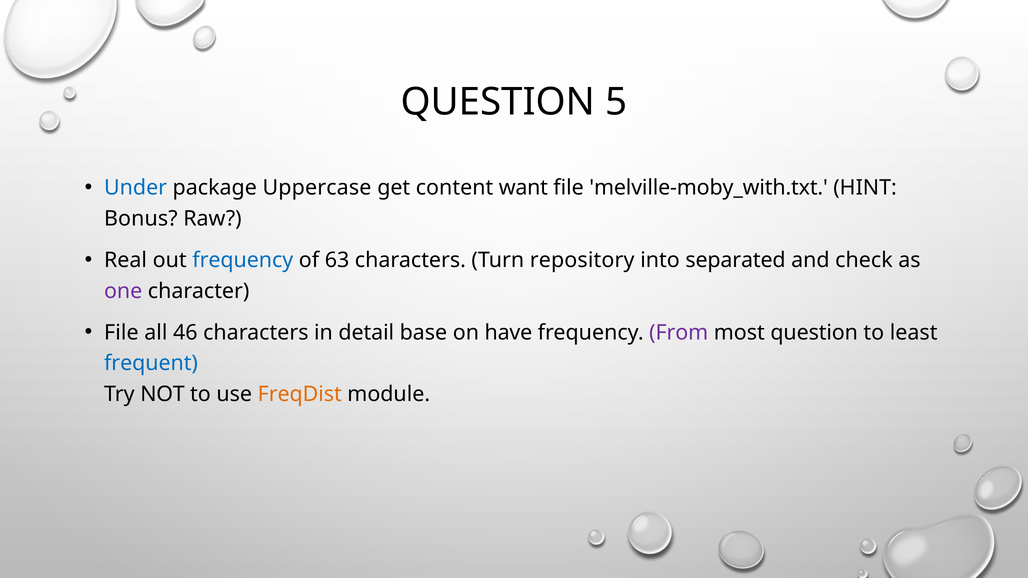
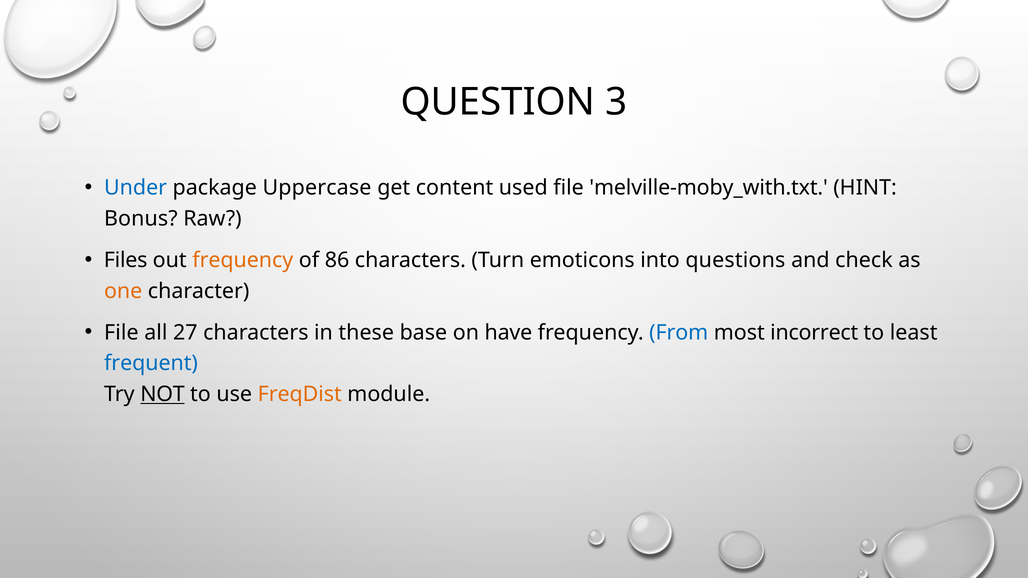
5: 5 -> 3 (616, 102)
want: want -> used (523, 188)
Real: Real -> Files (126, 260)
frequency colour: blue -> orange (243, 260)
63: 63 -> 86 (337, 260)
repository: repository -> emoticons (582, 260)
separated: separated -> questions (735, 260)
one colour: purple -> orange (123, 291)
46: 46 -> 27 (185, 333)
detail: detail -> these (366, 333)
From colour: purple -> blue (679, 333)
most question: question -> incorrect (814, 333)
NOT underline: none -> present (163, 394)
